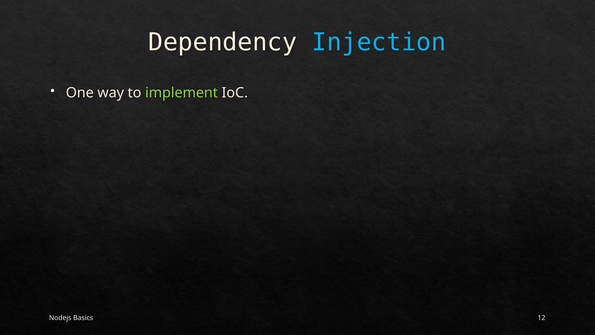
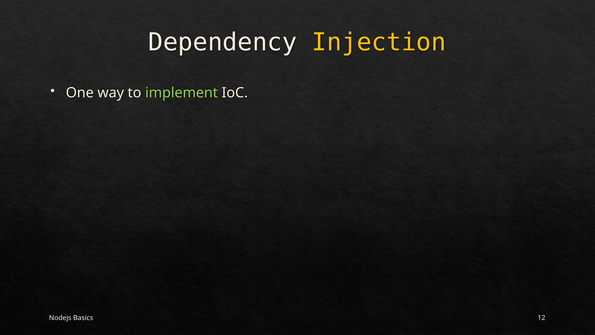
Injection colour: light blue -> yellow (379, 42)
